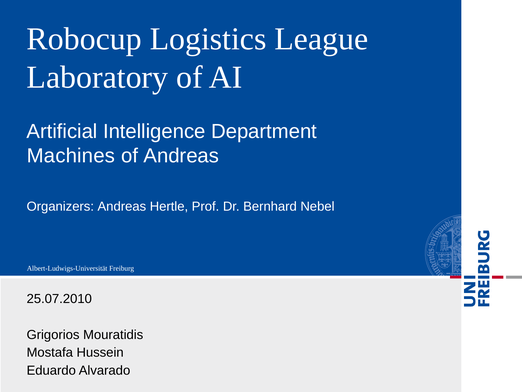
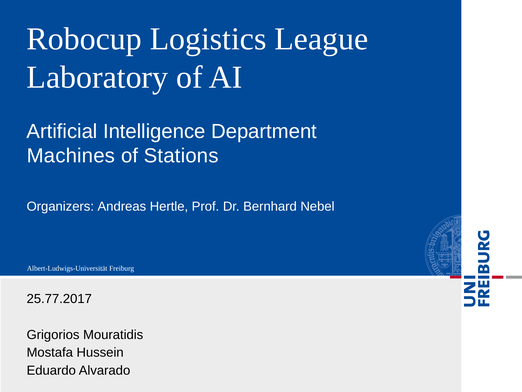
of Andreas: Andreas -> Stations (181, 156)
25.07.2010: 25.07.2010 -> 25.77.2017 (59, 299)
